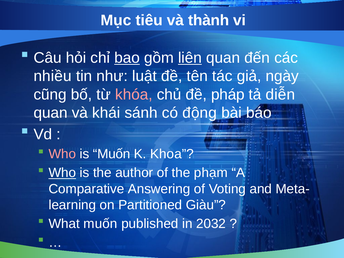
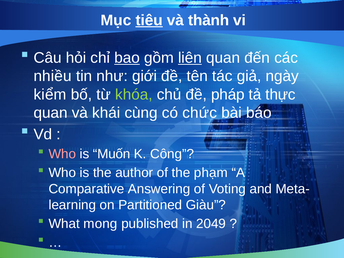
tiêu underline: none -> present (149, 20)
luật: luật -> giới (145, 76)
cũng: cũng -> kiểm (50, 95)
khóa colour: pink -> light green (134, 95)
diễn: diễn -> thực (281, 95)
sánh: sánh -> cùng (141, 113)
động: động -> chức (200, 113)
Khoa: Khoa -> Công (172, 154)
Who underline: present -> none (62, 173)
What muốn: muốn -> mong (100, 224)
2032: 2032 -> 2049 (211, 224)
